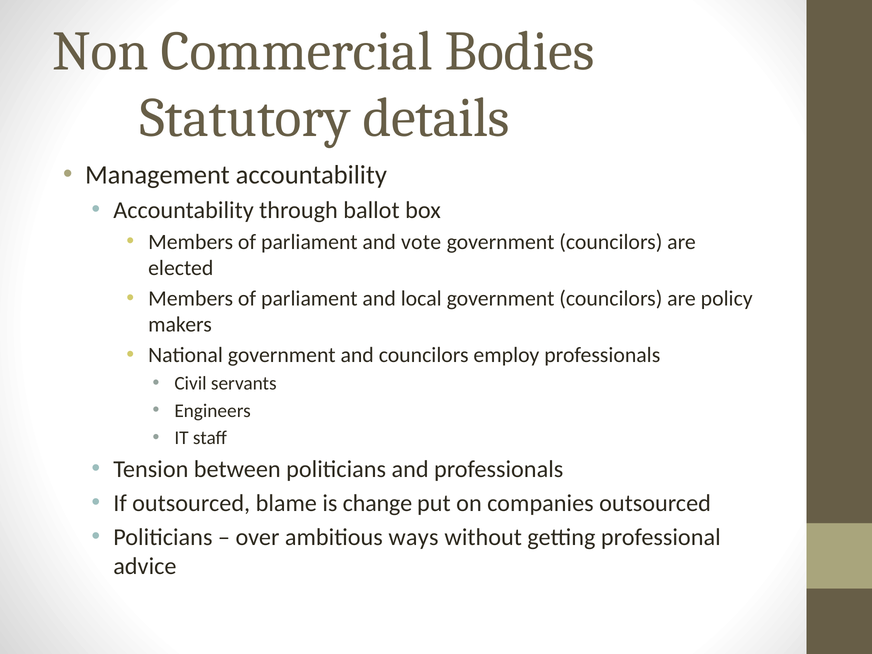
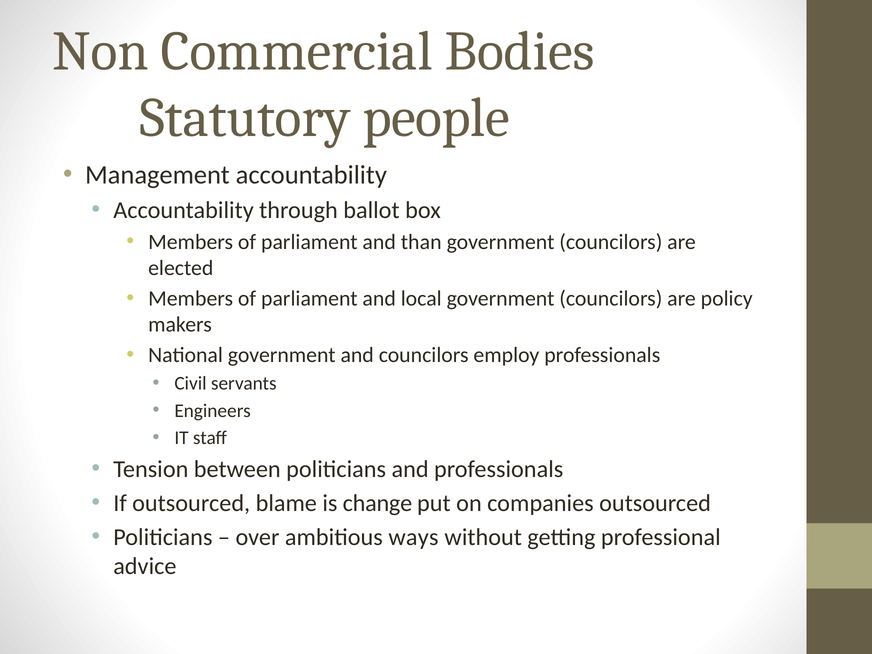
details: details -> people (436, 118)
vote: vote -> than (421, 242)
